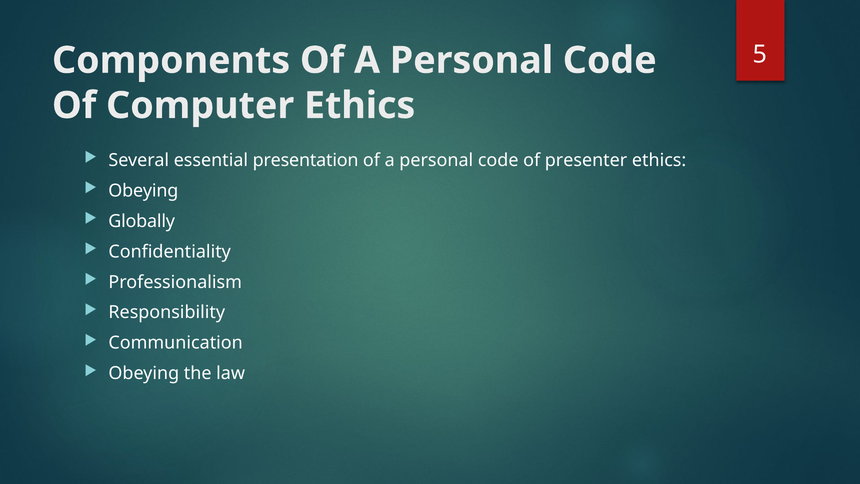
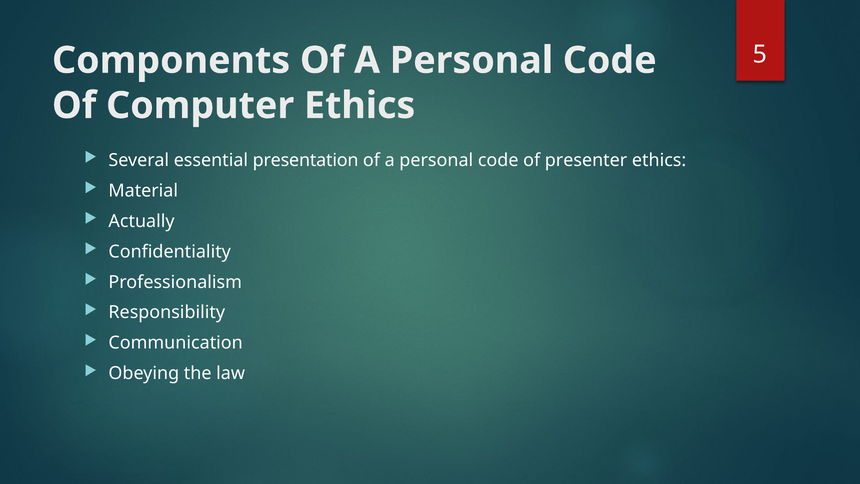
Obeying: Obeying -> Material (143, 191)
Globally: Globally -> Actually (142, 221)
